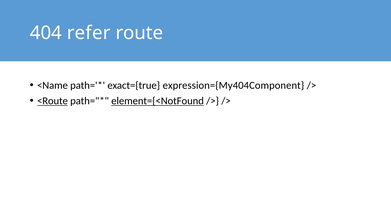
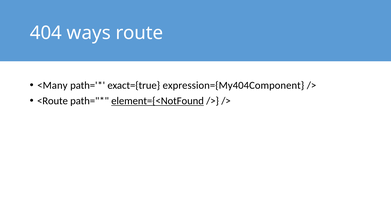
refer: refer -> ways (89, 33)
<Name: <Name -> <Many (52, 85)
<Route underline: present -> none (52, 101)
